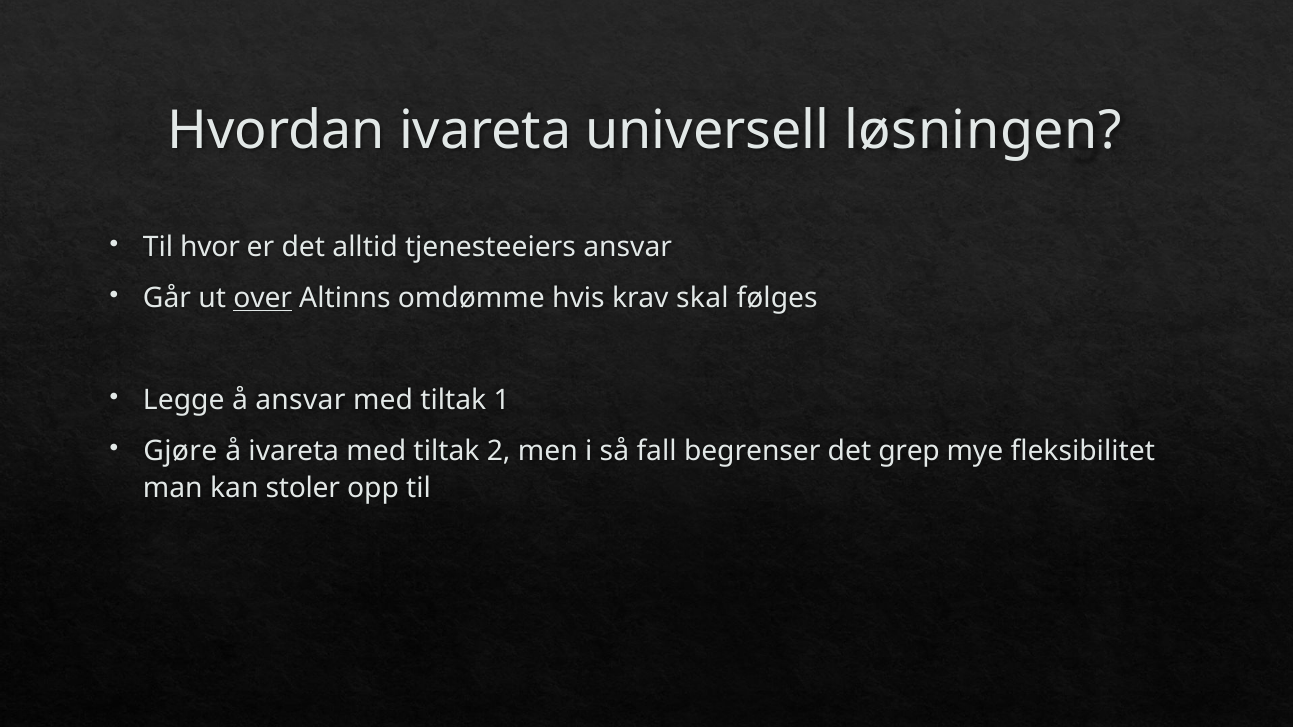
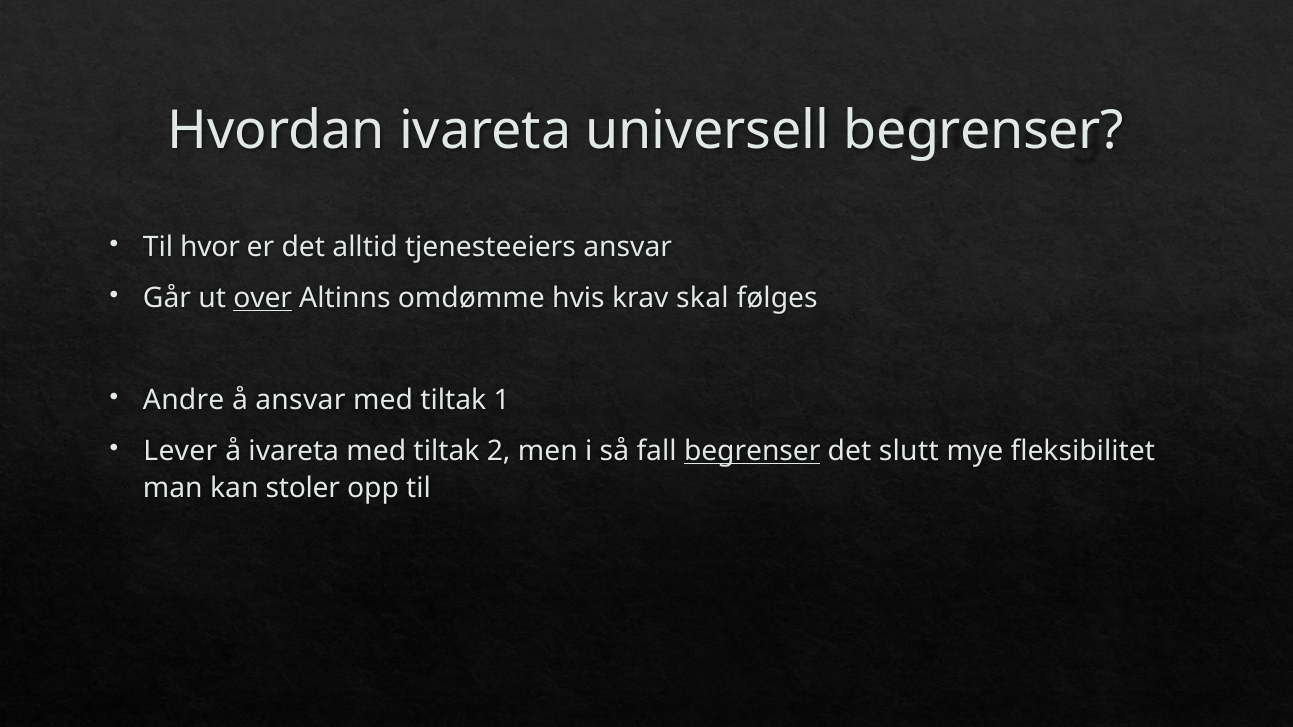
universell løsningen: løsningen -> begrenser (984, 131)
Legge: Legge -> Andre (184, 401)
Gjøre: Gjøre -> Lever (180, 452)
begrenser underline: none -> present (752, 452)
grep: grep -> slutt (909, 452)
